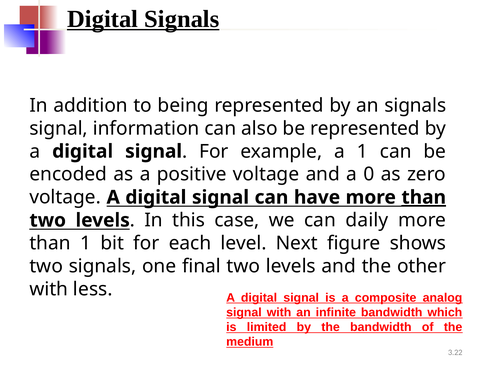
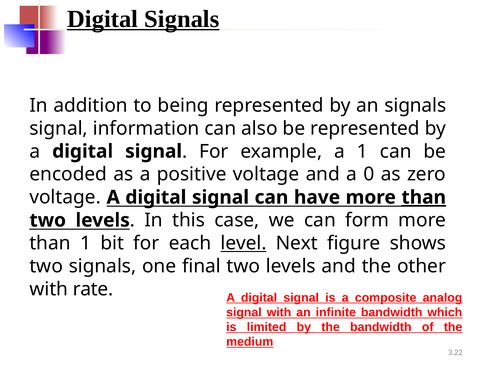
daily: daily -> form (367, 220)
level underline: none -> present (244, 243)
less: less -> rate (93, 289)
